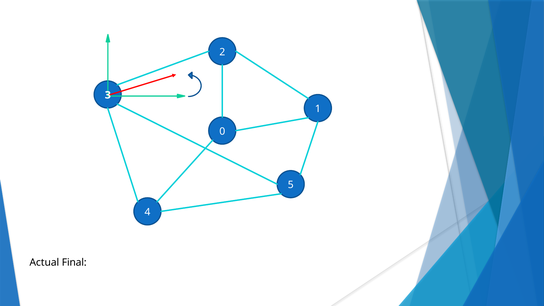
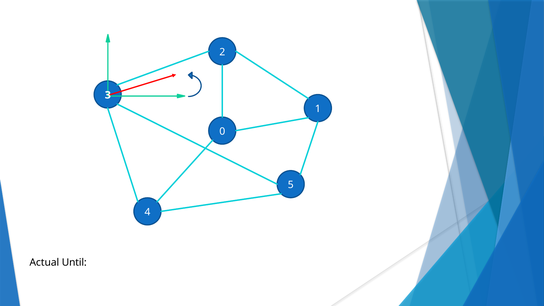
Final: Final -> Until (74, 263)
